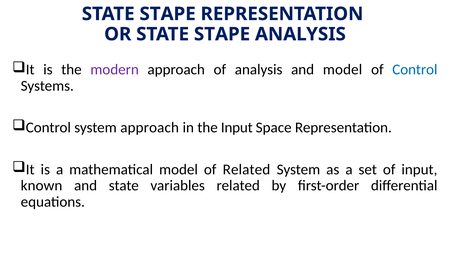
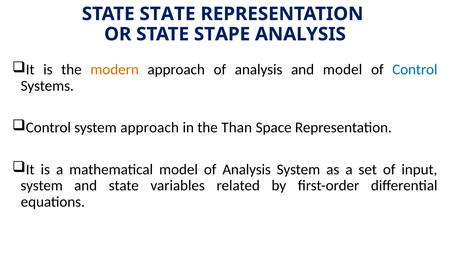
STAPE: STAPE -> STATE (168, 14)
modern colour: purple -> orange (115, 70)
the Input: Input -> Than (237, 128)
model of Related: Related -> Analysis (247, 170)
known: known -> system (42, 186)
